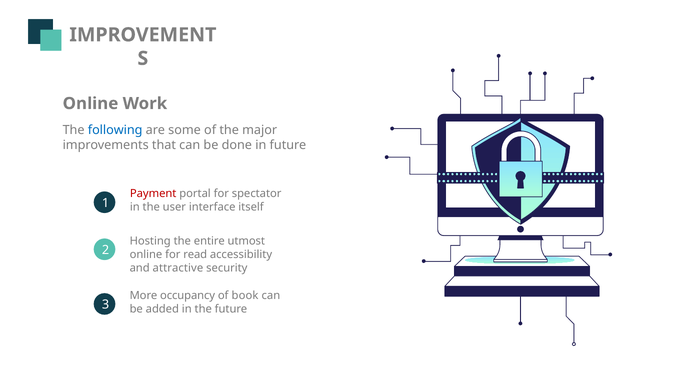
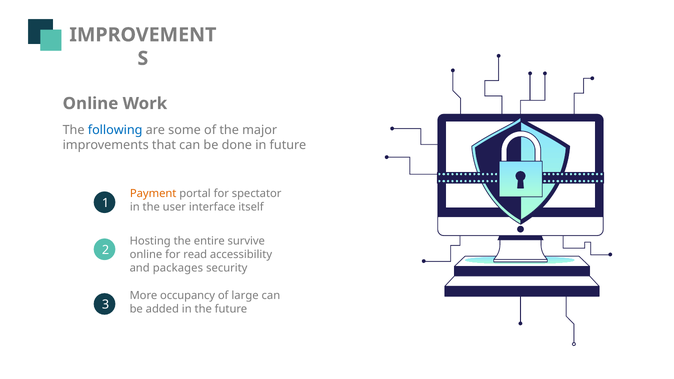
Payment colour: red -> orange (153, 194)
utmost: utmost -> survive (246, 241)
attractive: attractive -> packages (178, 268)
book: book -> large (245, 296)
